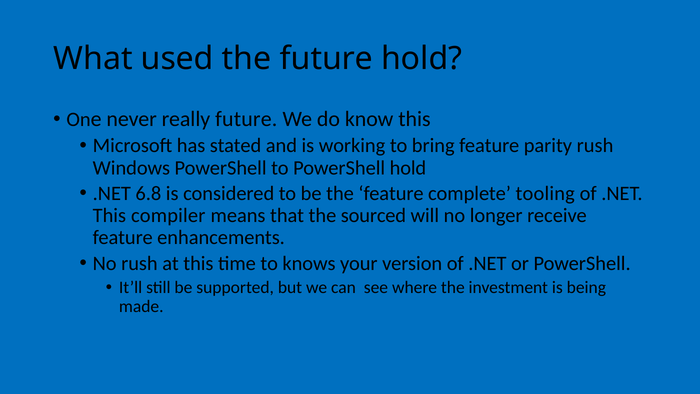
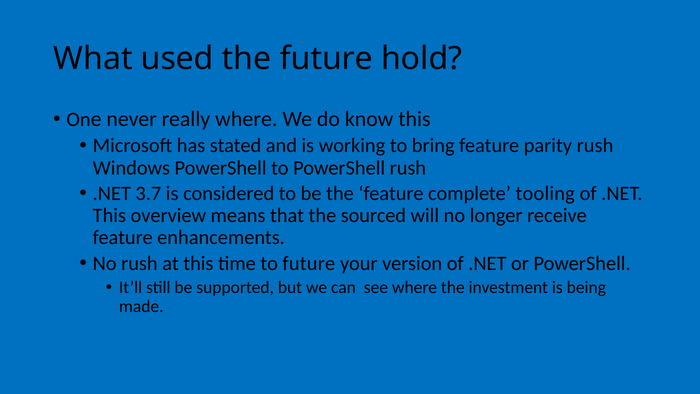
really future: future -> where (246, 119)
PowerShell hold: hold -> rush (408, 168)
6.8: 6.8 -> 3.7 (148, 193)
compiler: compiler -> overview (168, 215)
to knows: knows -> future (309, 263)
